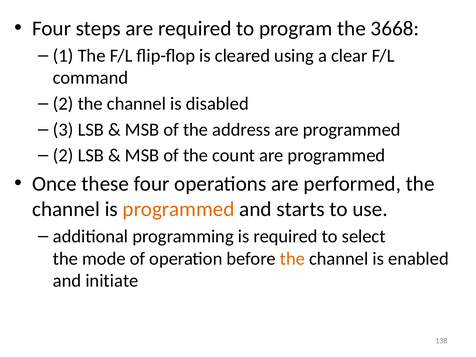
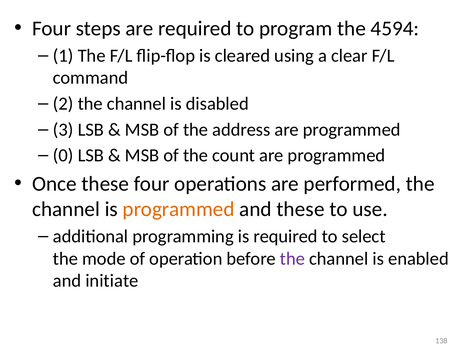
3668: 3668 -> 4594 (395, 28)
2: 2 -> 0 (63, 156)
and starts: starts -> these (300, 209)
the colour: orange -> purple (292, 259)
